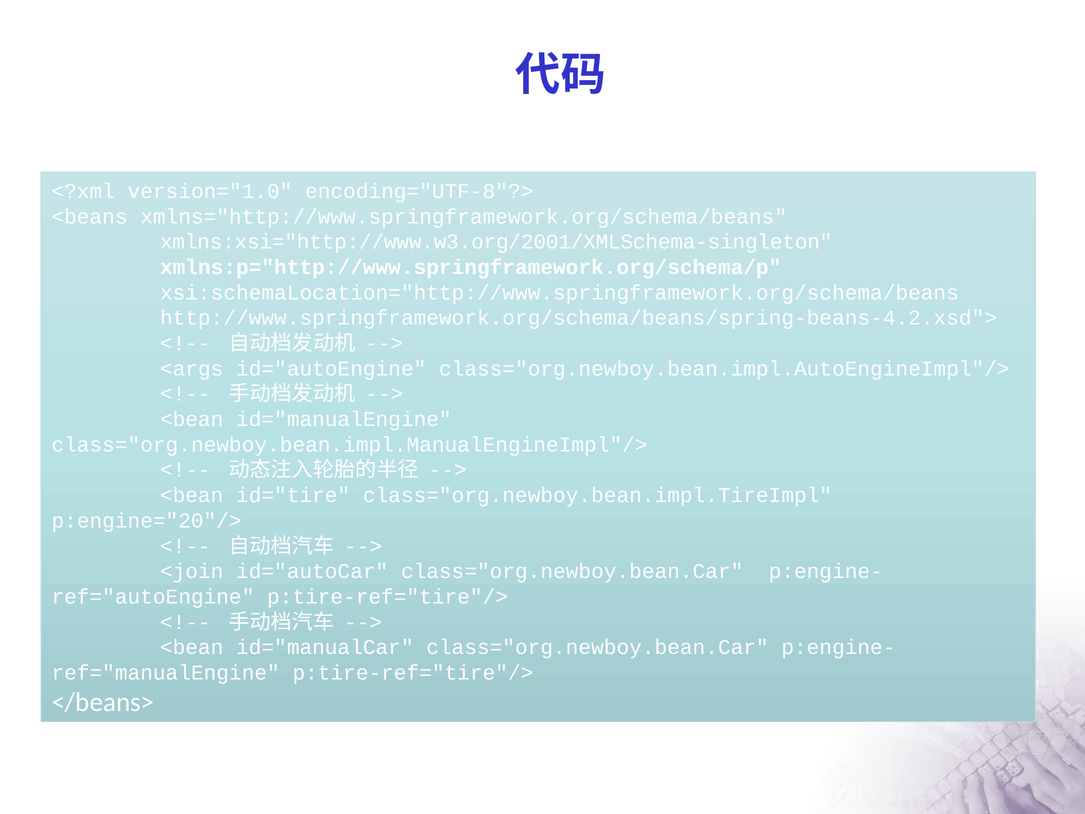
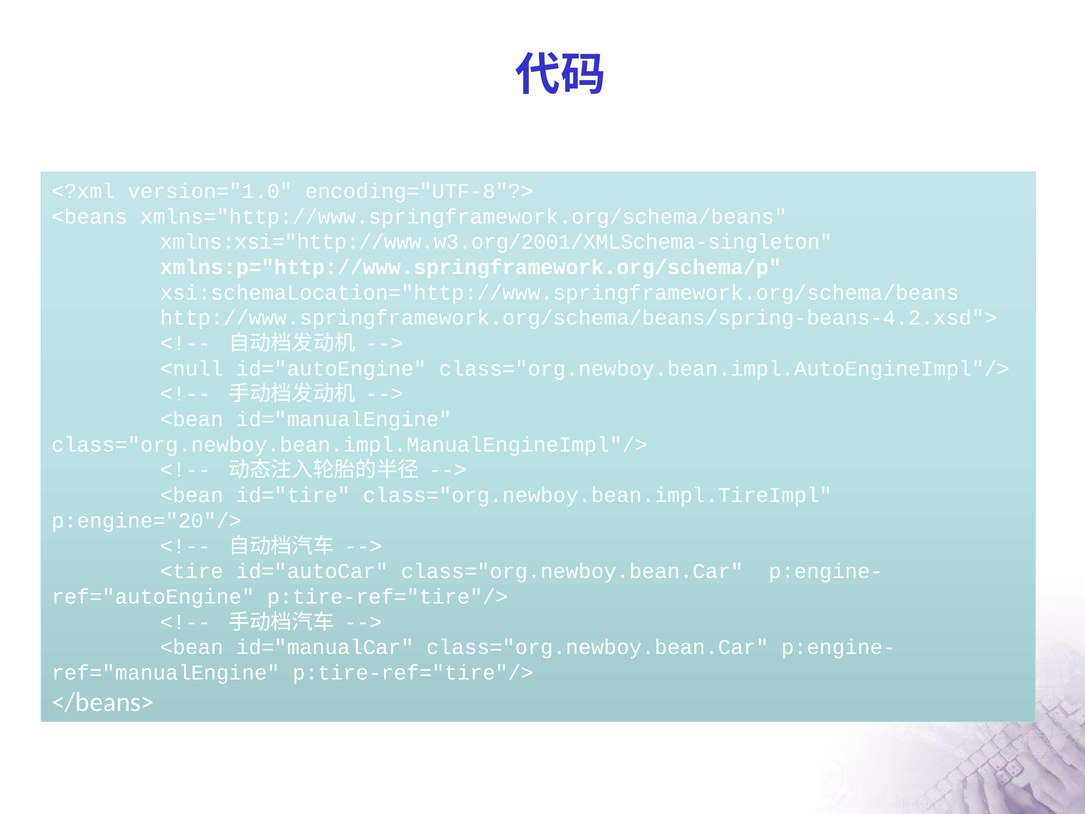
<args: <args -> <null (192, 369)
<join: <join -> <tire (192, 571)
